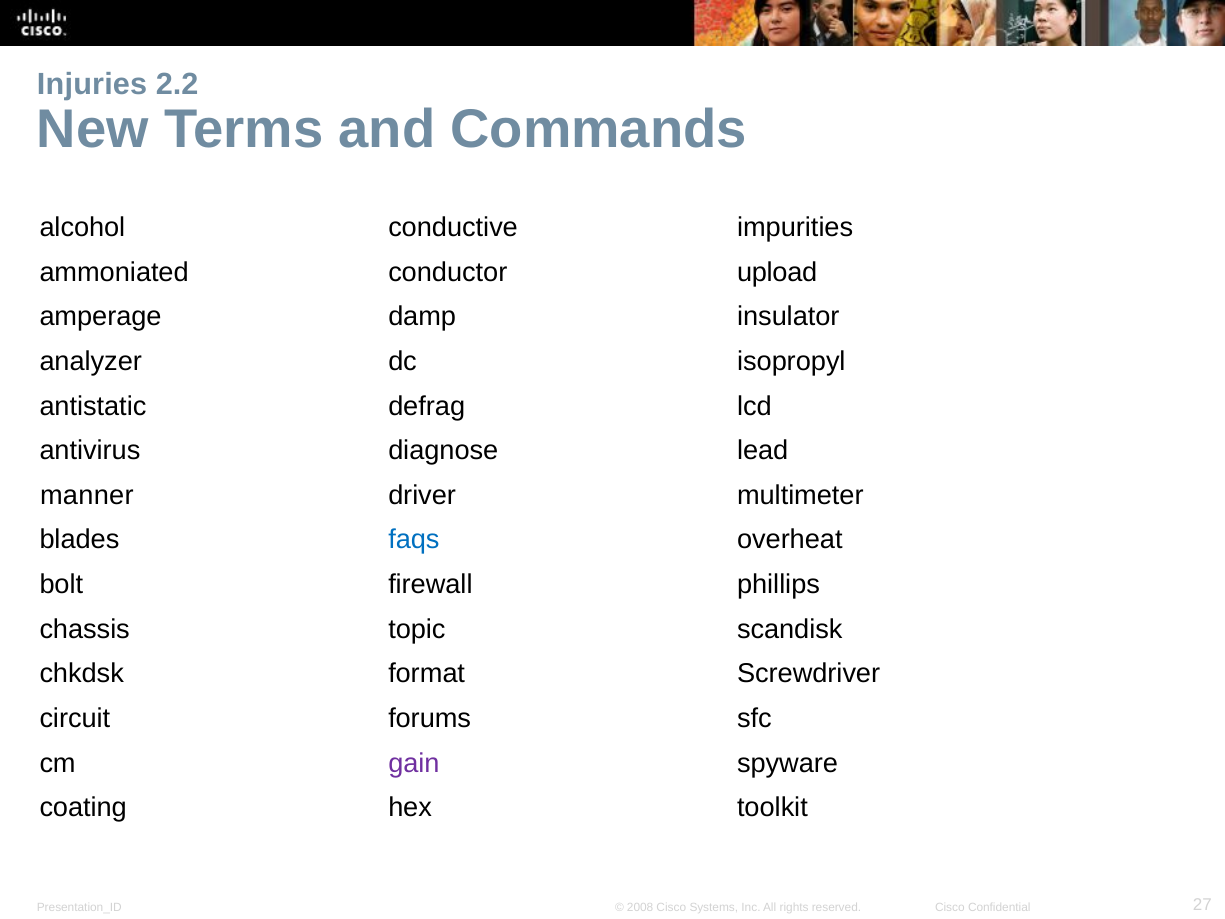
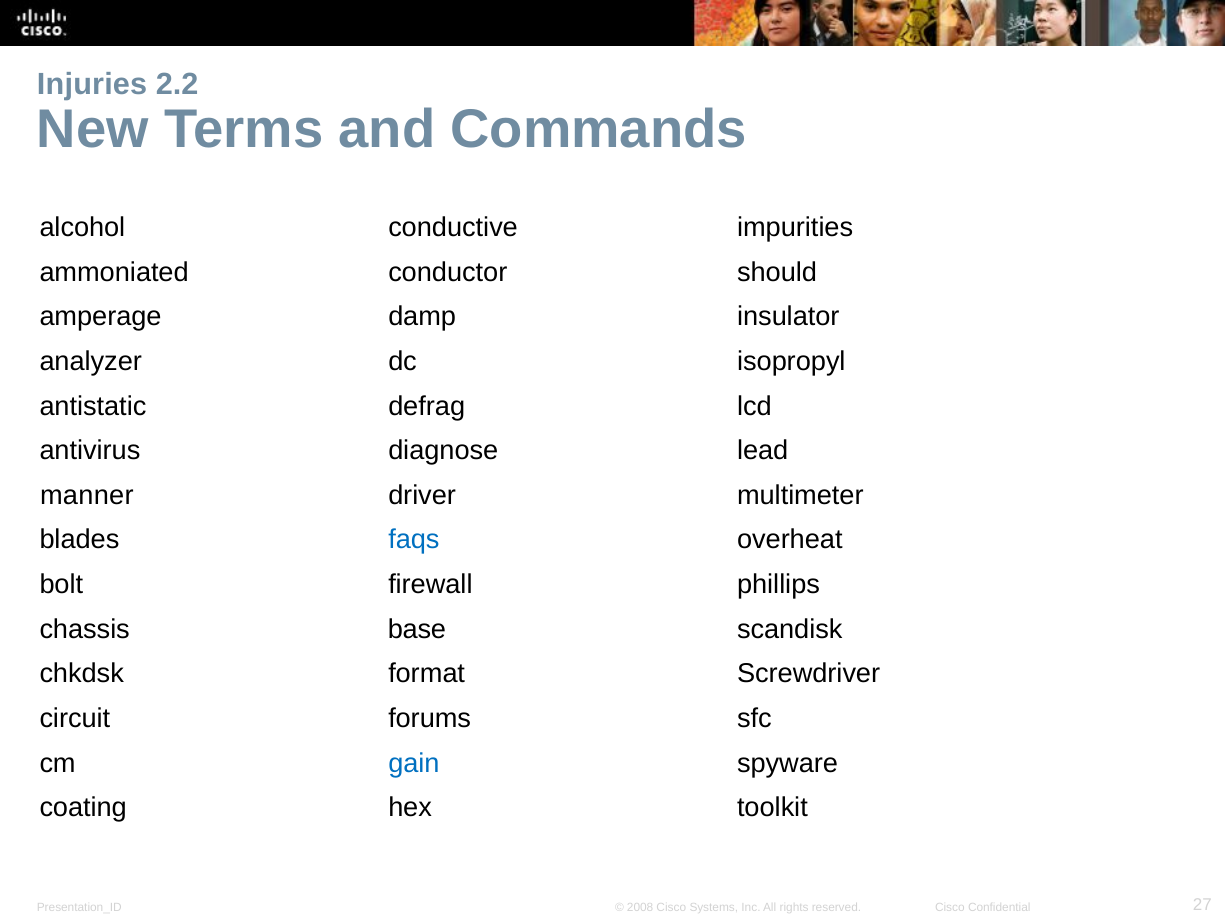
upload: upload -> should (777, 272)
topic: topic -> base (417, 629)
gain colour: purple -> blue (414, 763)
